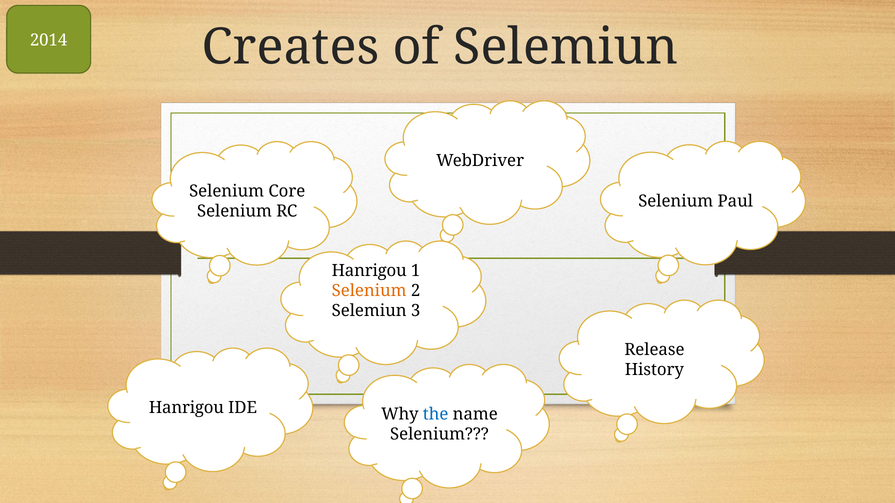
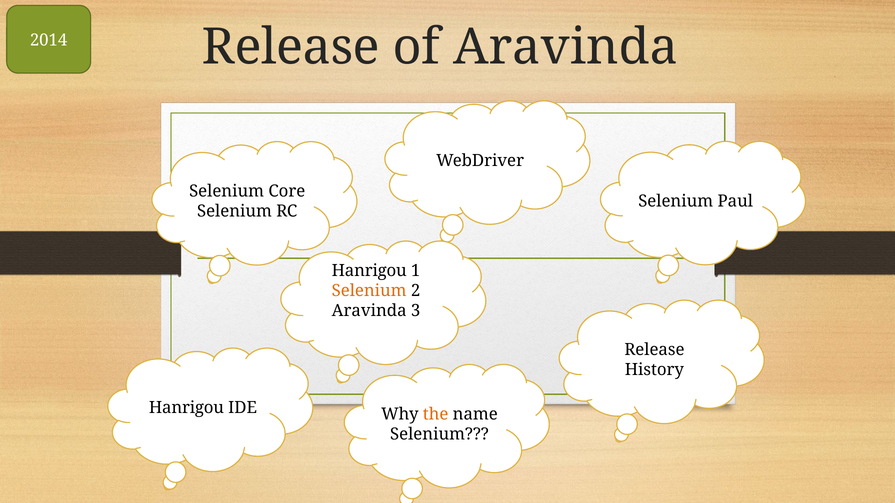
Creates: Creates -> Release (291, 47)
of Selemiun: Selemiun -> Aravinda (566, 47)
Selemiun: Selemiun -> Aravinda (369, 311)
the colour: blue -> orange (436, 414)
